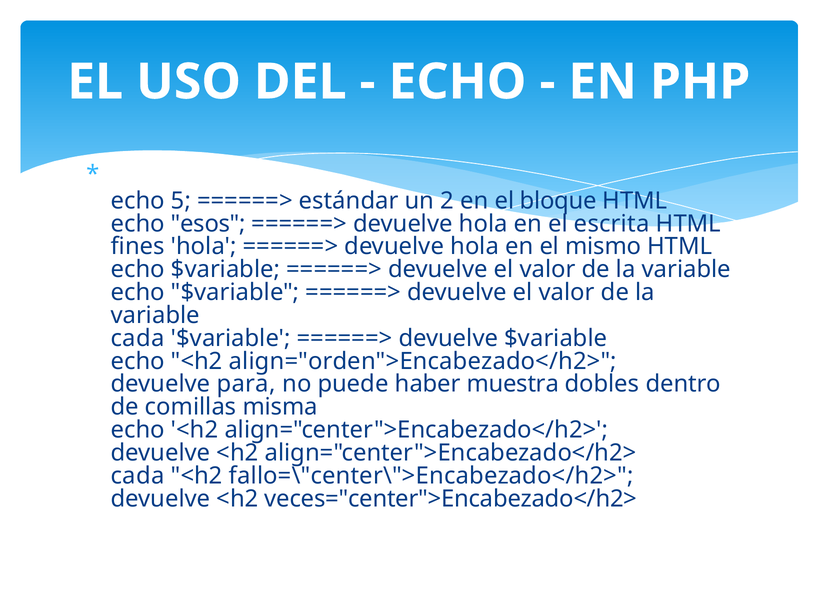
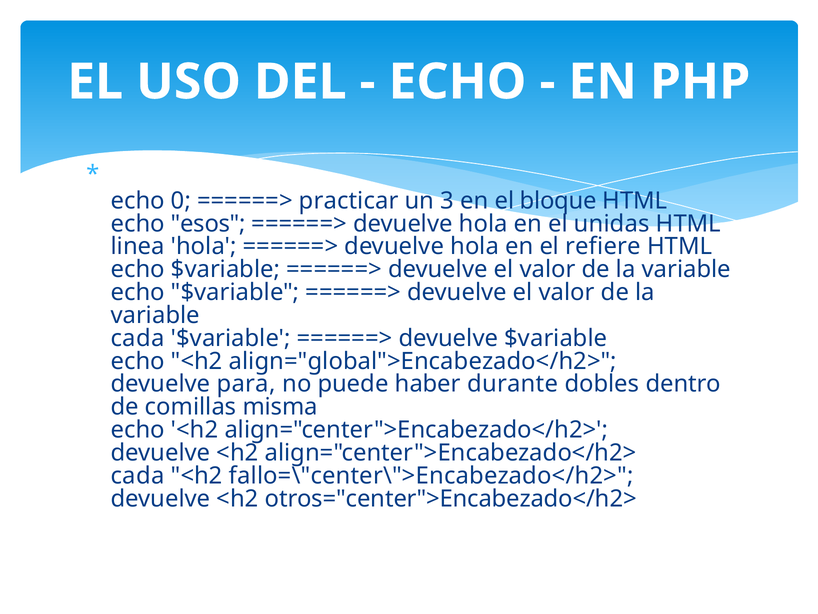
5: 5 -> 0 (181, 201)
estándar: estándar -> practicar (349, 201)
2: 2 -> 3 (447, 201)
escrita: escrita -> unidas (612, 223)
fines: fines -> linea (138, 246)
mismo: mismo -> refiere (603, 246)
align="orden">Encabezado</h2>: align="orden">Encabezado</h2> -> align="global">Encabezado</h2> (423, 361)
muestra: muestra -> durante (513, 384)
veces="center">Encabezado</h2>: veces="center">Encabezado</h2> -> otros="center">Encabezado</h2> (451, 498)
